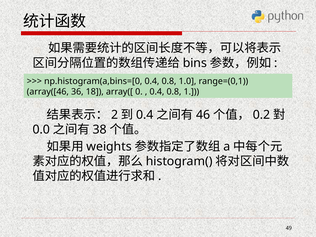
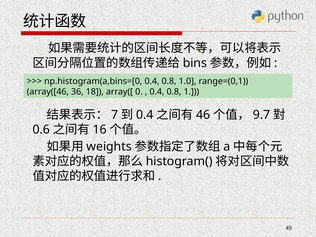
2: 2 -> 7 (115, 115)
0.2: 0.2 -> 9.7 (262, 115)
0.0: 0.0 -> 0.6 (41, 129)
38: 38 -> 16 (100, 129)
